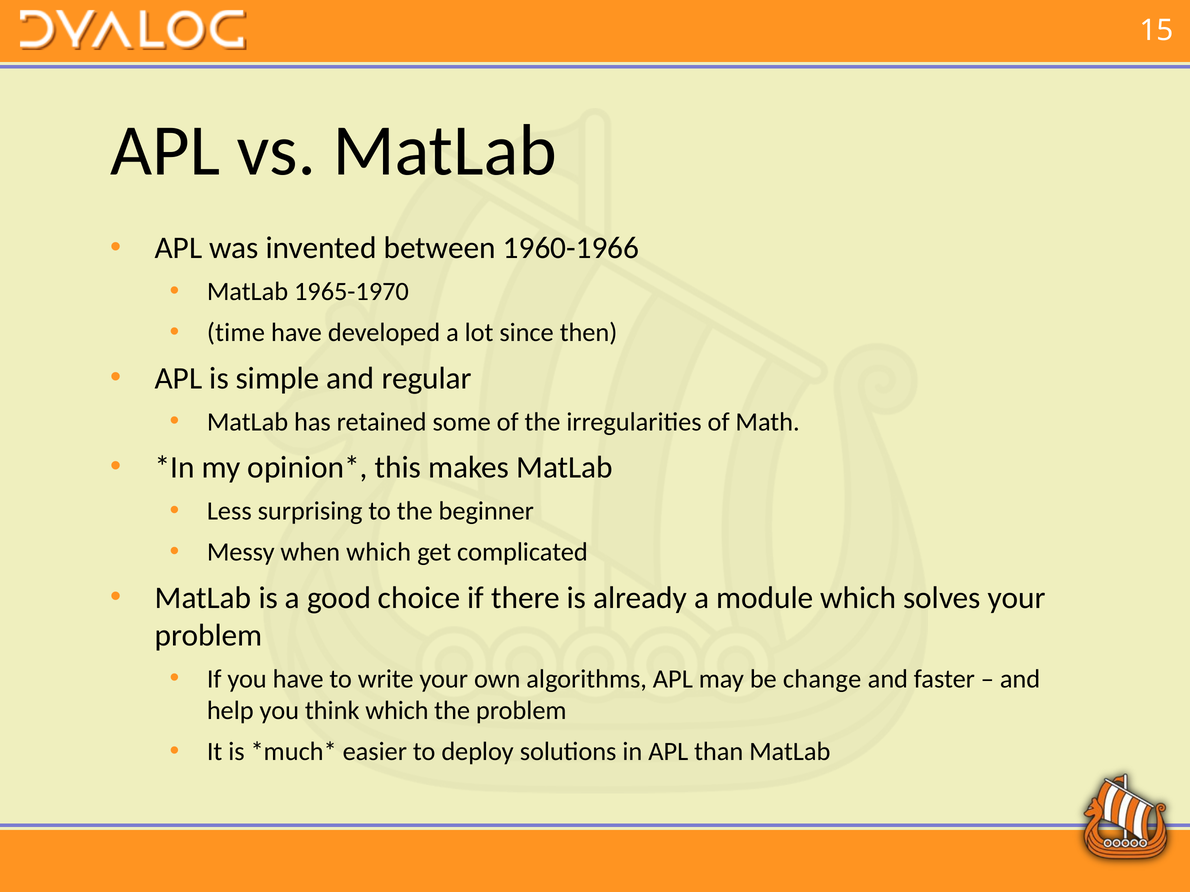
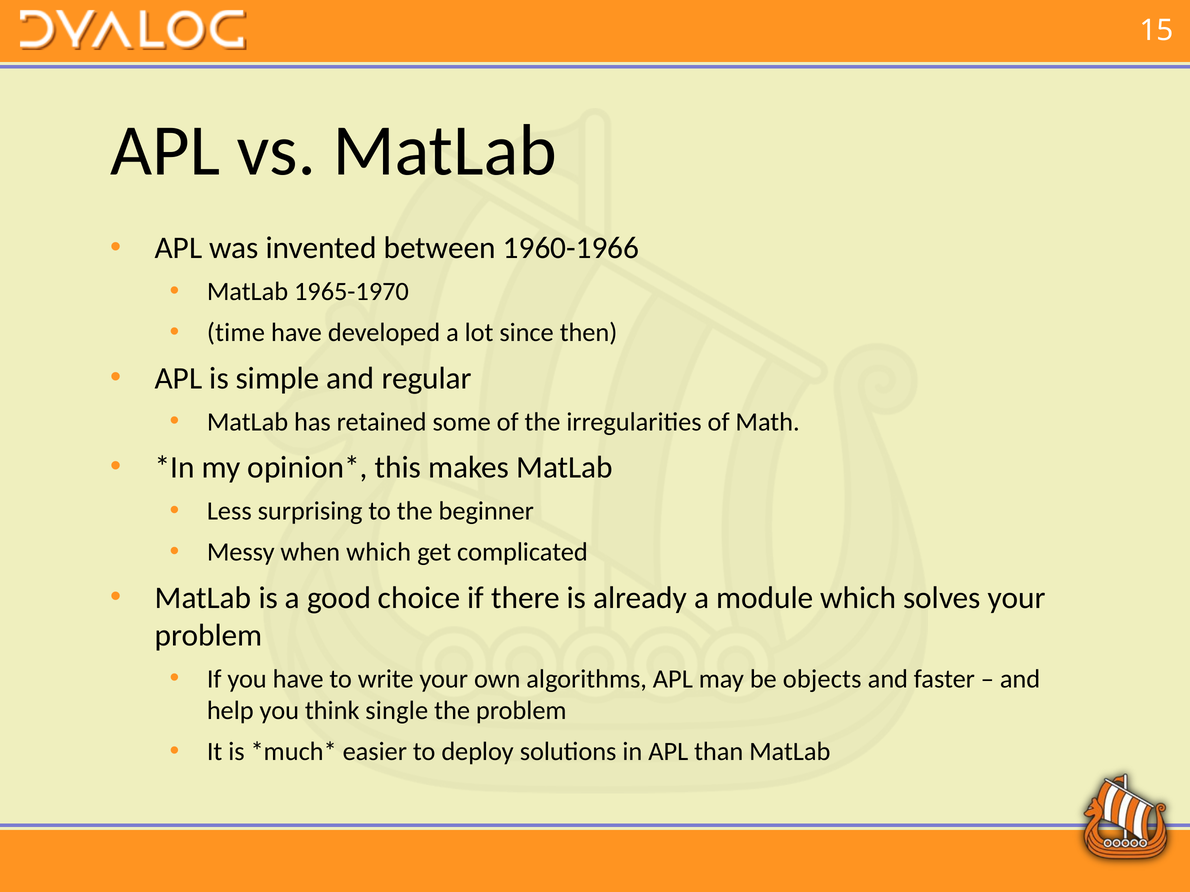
change: change -> objects (822, 679)
think which: which -> single (397, 711)
